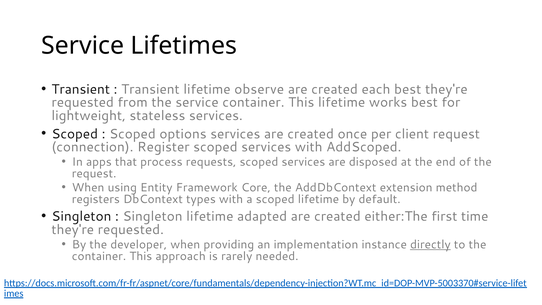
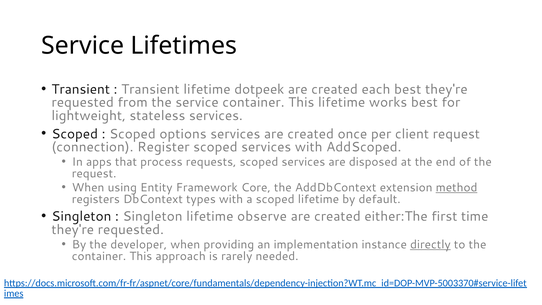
observe: observe -> dotpeek (259, 89)
method underline: none -> present (457, 188)
adapted: adapted -> observe (262, 216)
